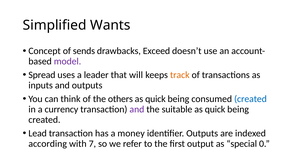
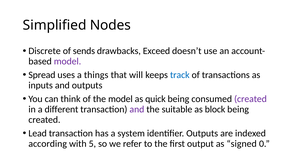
Wants: Wants -> Nodes (110, 25)
Concept: Concept -> Discrete (45, 51)
leader: leader -> things (96, 75)
track colour: orange -> blue (180, 75)
the others: others -> model (120, 99)
created colour: blue -> purple (250, 99)
currency: currency -> different (61, 109)
quick: quick -> block (215, 109)
money: money -> system (131, 133)
7: 7 -> 5 (92, 144)
special: special -> signed (242, 144)
